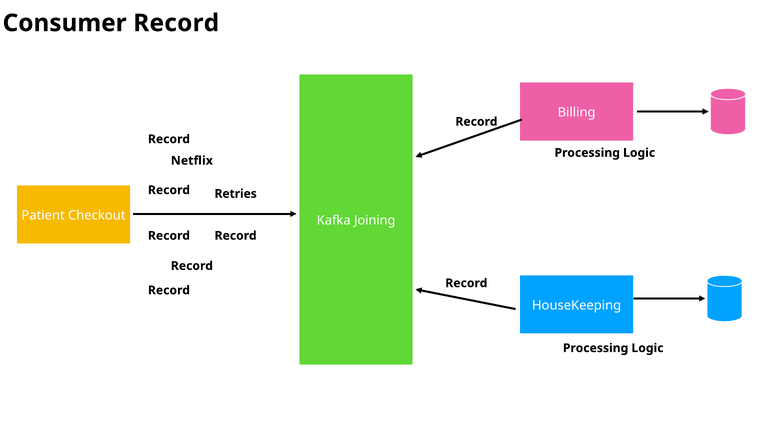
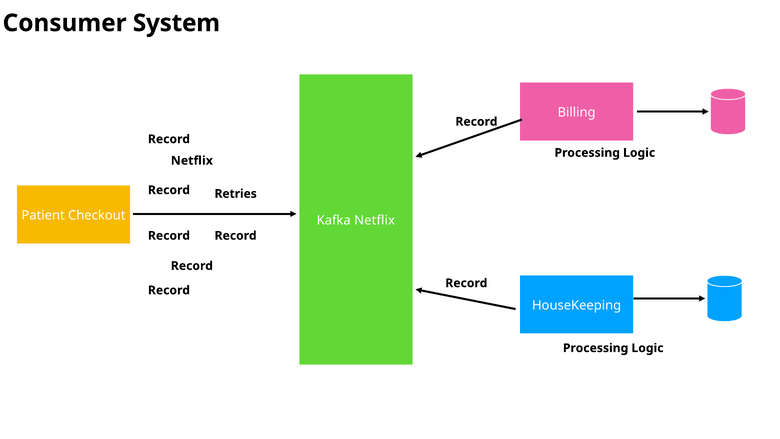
Consumer Record: Record -> System (176, 23)
Kafka Joining: Joining -> Netflix (375, 220)
